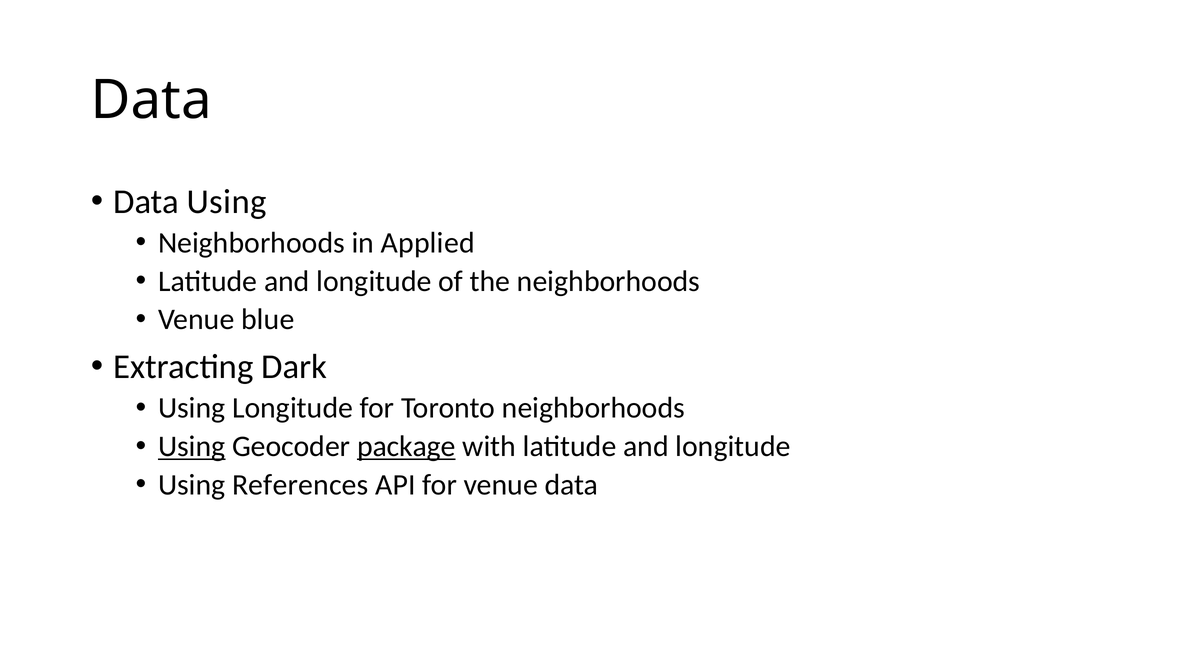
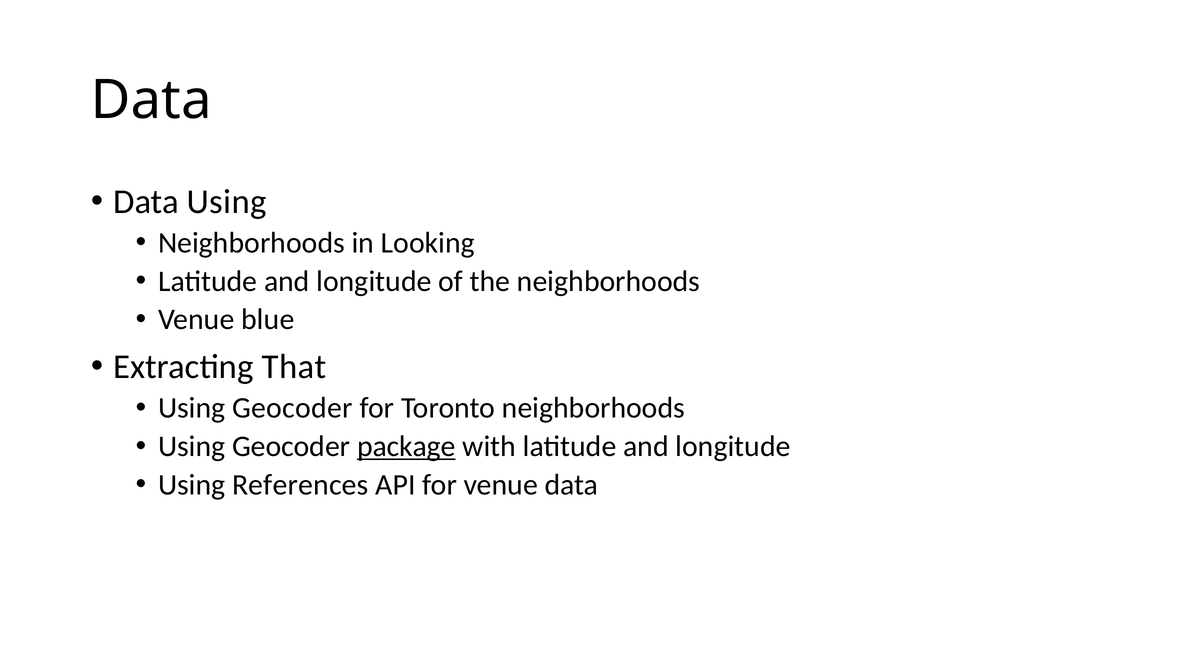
Applied: Applied -> Looking (428, 243)
Dark: Dark -> That (294, 367)
Longitude: Longitude -> Geocoder (292, 408)
Using underline: present -> none (192, 446)
